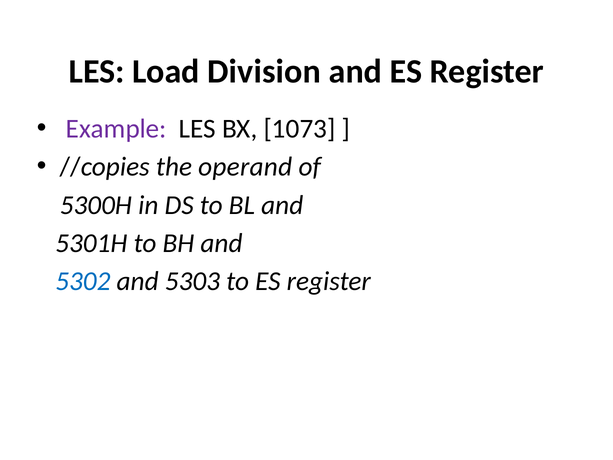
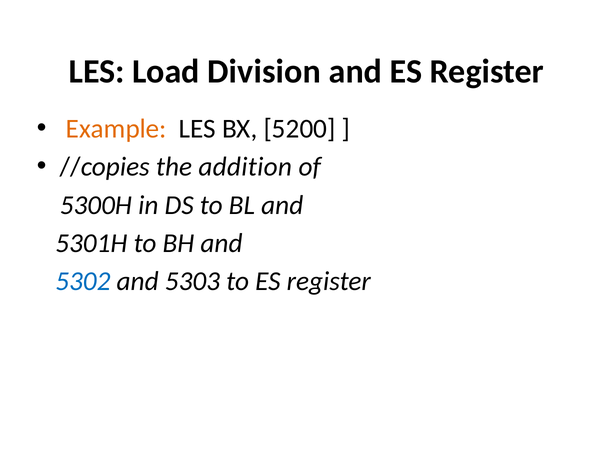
Example colour: purple -> orange (116, 129)
1073: 1073 -> 5200 (300, 129)
operand: operand -> addition (245, 167)
